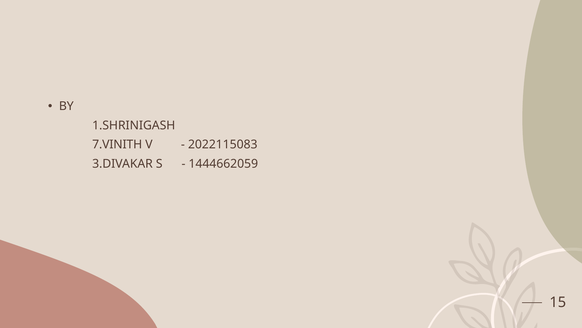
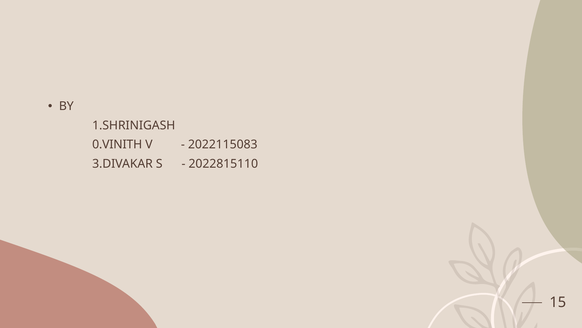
7.VINITH: 7.VINITH -> 0.VINITH (117, 144)
1444662059: 1444662059 -> 2022815110 (223, 163)
